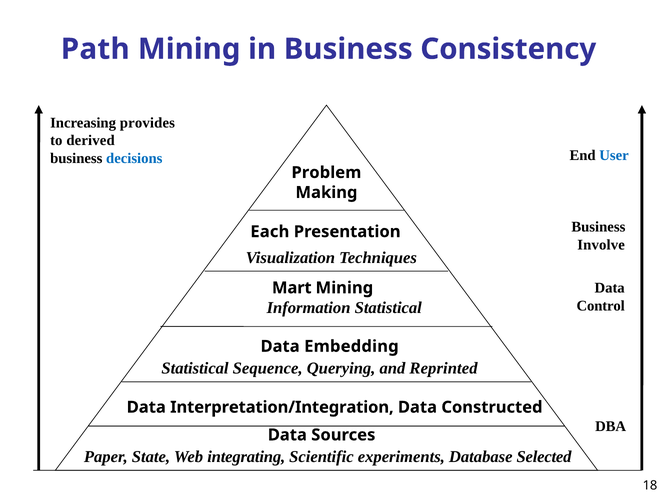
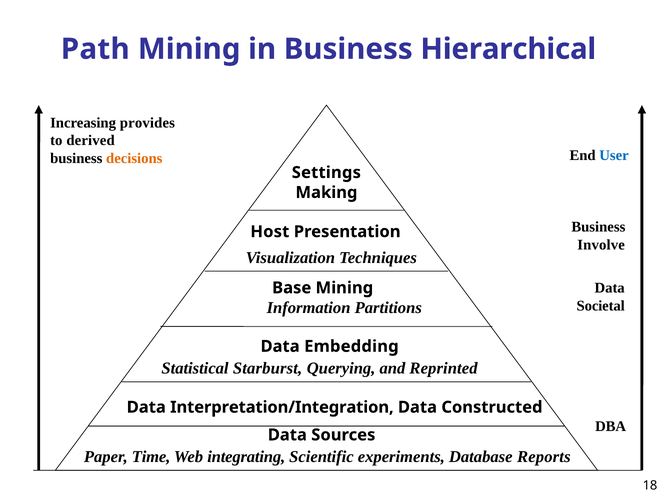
Consistency: Consistency -> Hierarchical (508, 49)
decisions colour: blue -> orange (134, 158)
Problem: Problem -> Settings (326, 173)
Each: Each -> Host (270, 232)
Mart: Mart -> Base (292, 288)
Control: Control -> Societal (601, 306)
Information Statistical: Statistical -> Partitions (388, 308)
Sequence: Sequence -> Starburst (268, 369)
State: State -> Time (151, 457)
Selected: Selected -> Reports (544, 457)
